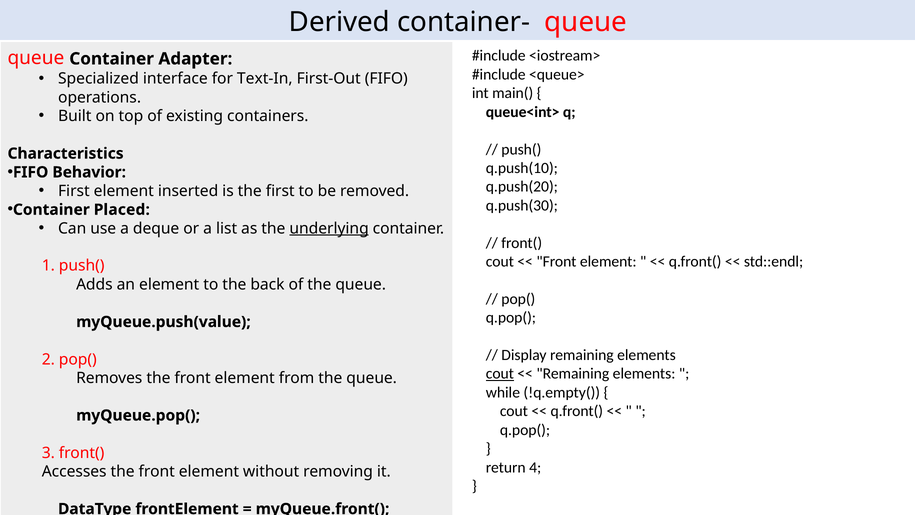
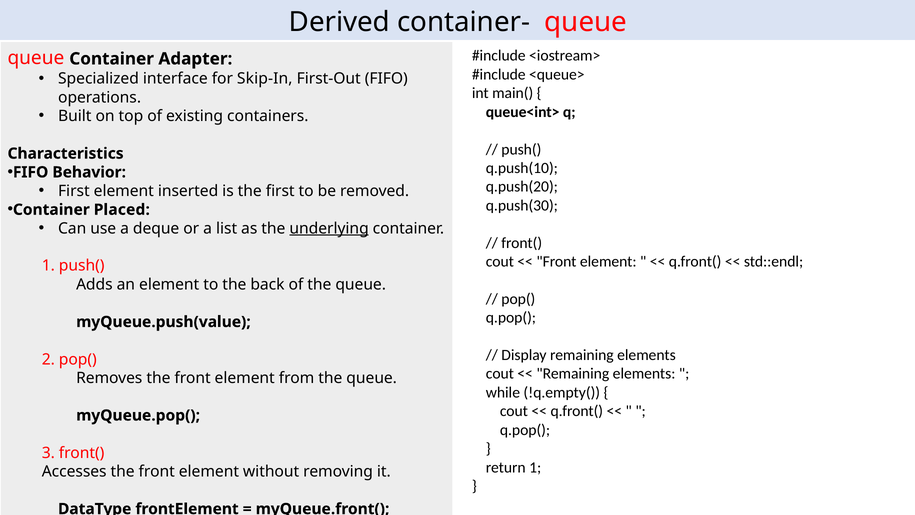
Text-In: Text-In -> Skip-In (265, 79)
cout underline: present -> none (500, 374)
return 4: 4 -> 1 (535, 467)
